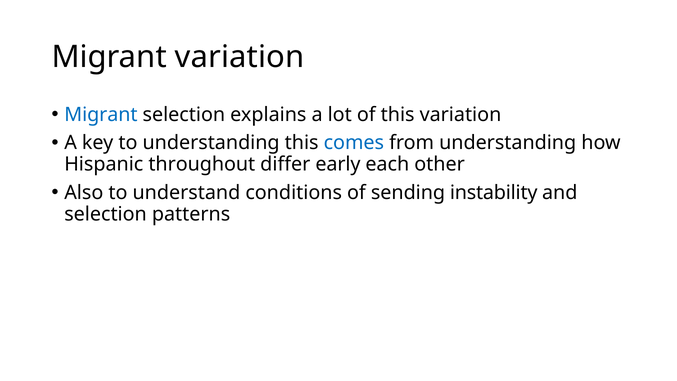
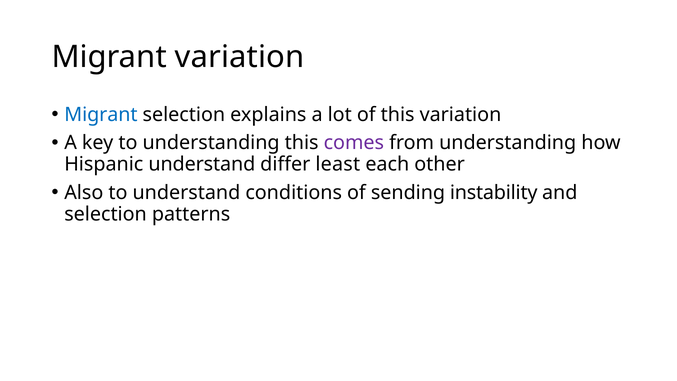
comes colour: blue -> purple (354, 143)
Hispanic throughout: throughout -> understand (202, 164)
early: early -> least (338, 164)
